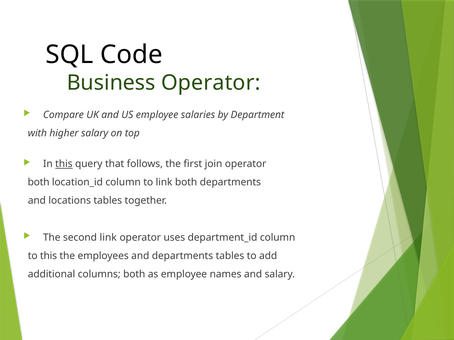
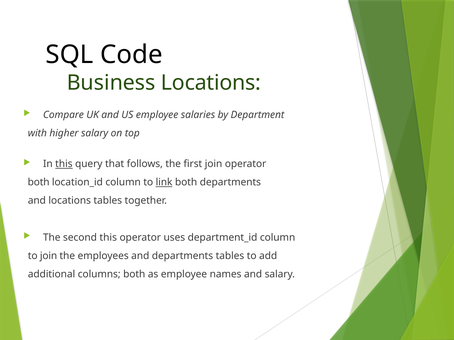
Business Operator: Operator -> Locations (211, 83)
link underline: none -> present (164, 183)
second link: link -> this (108, 238)
to this: this -> join (49, 256)
